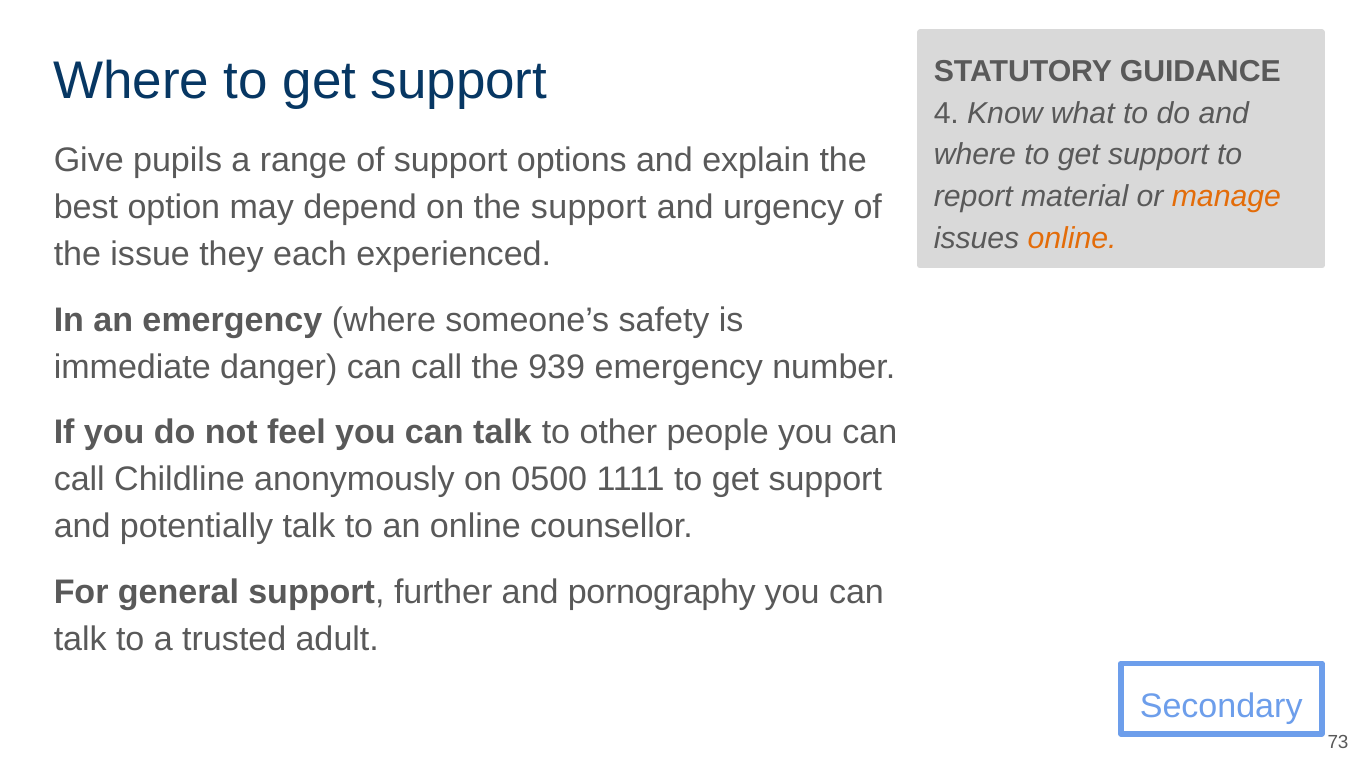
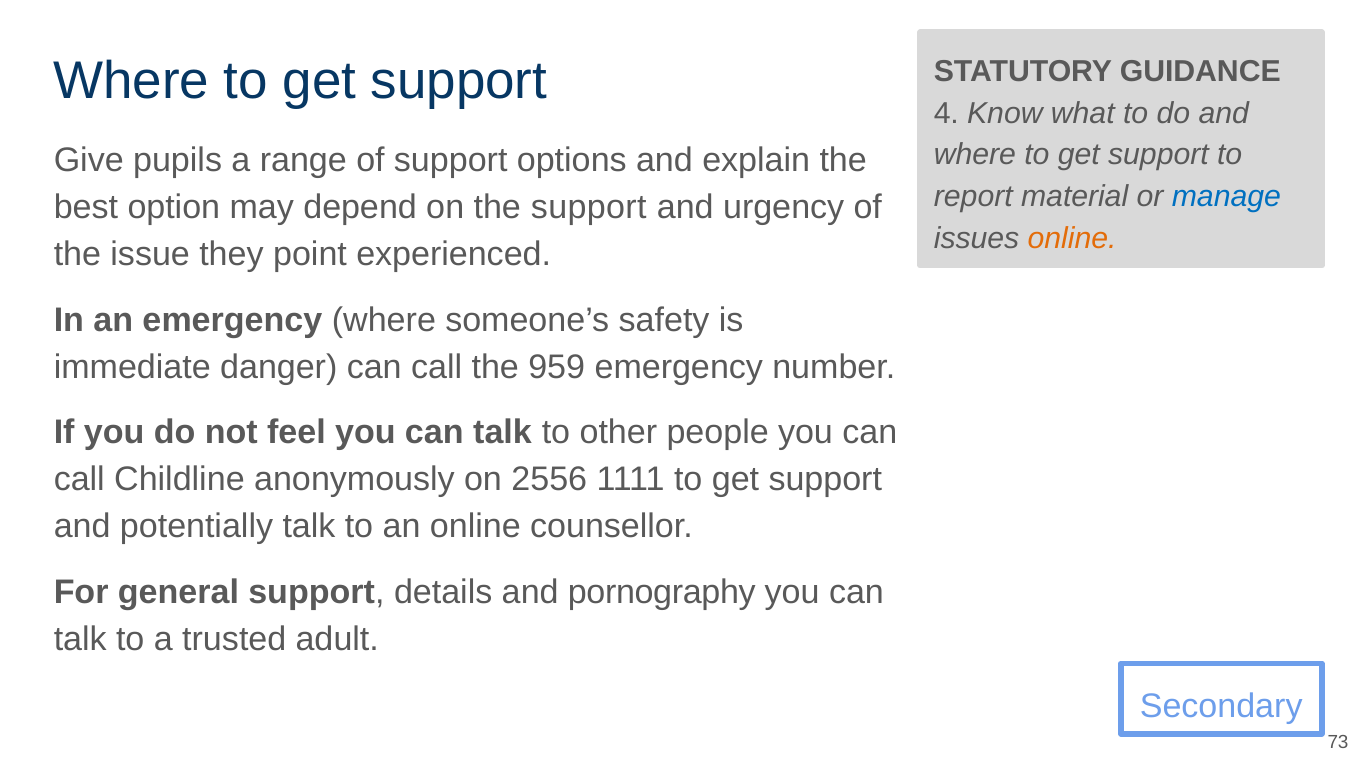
manage colour: orange -> blue (1226, 197)
each: each -> point (310, 254)
939: 939 -> 959 (557, 367)
0500: 0500 -> 2556 (549, 480)
further: further -> details (443, 593)
